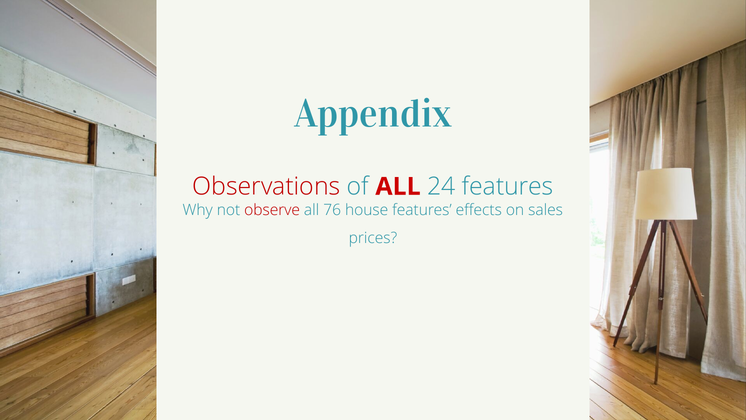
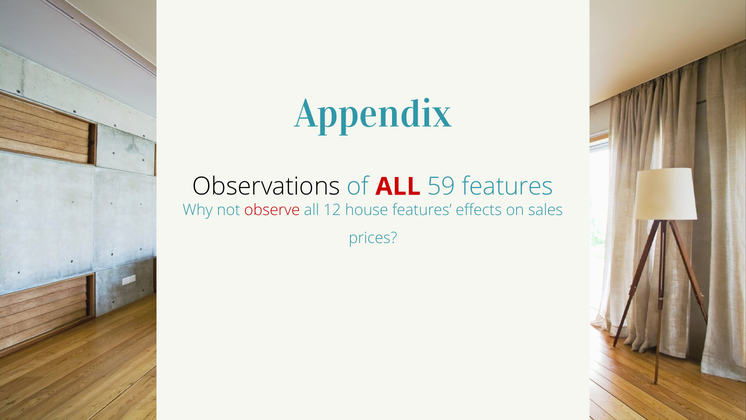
Observations colour: red -> black (266, 186)
24: 24 -> 59 (441, 186)
76: 76 -> 12 (332, 210)
